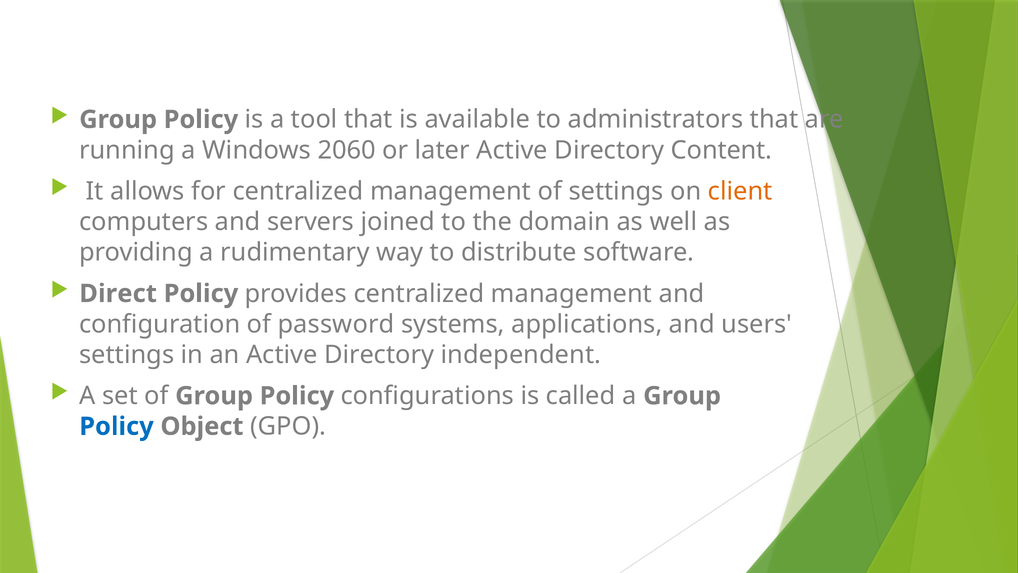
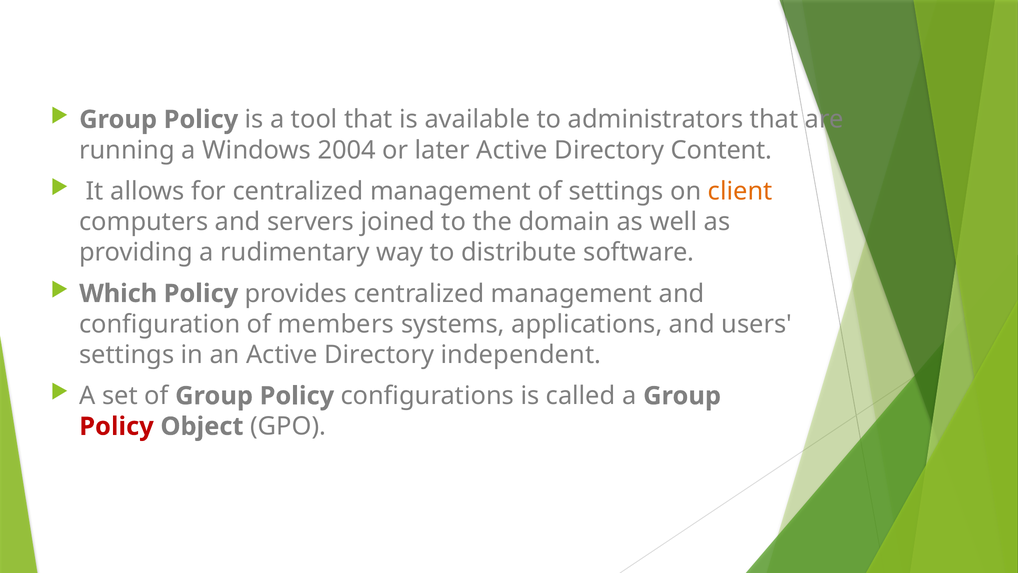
2060: 2060 -> 2004 (347, 150)
Direct: Direct -> Which (118, 293)
password: password -> members (336, 324)
Policy colour: blue -> red (116, 426)
